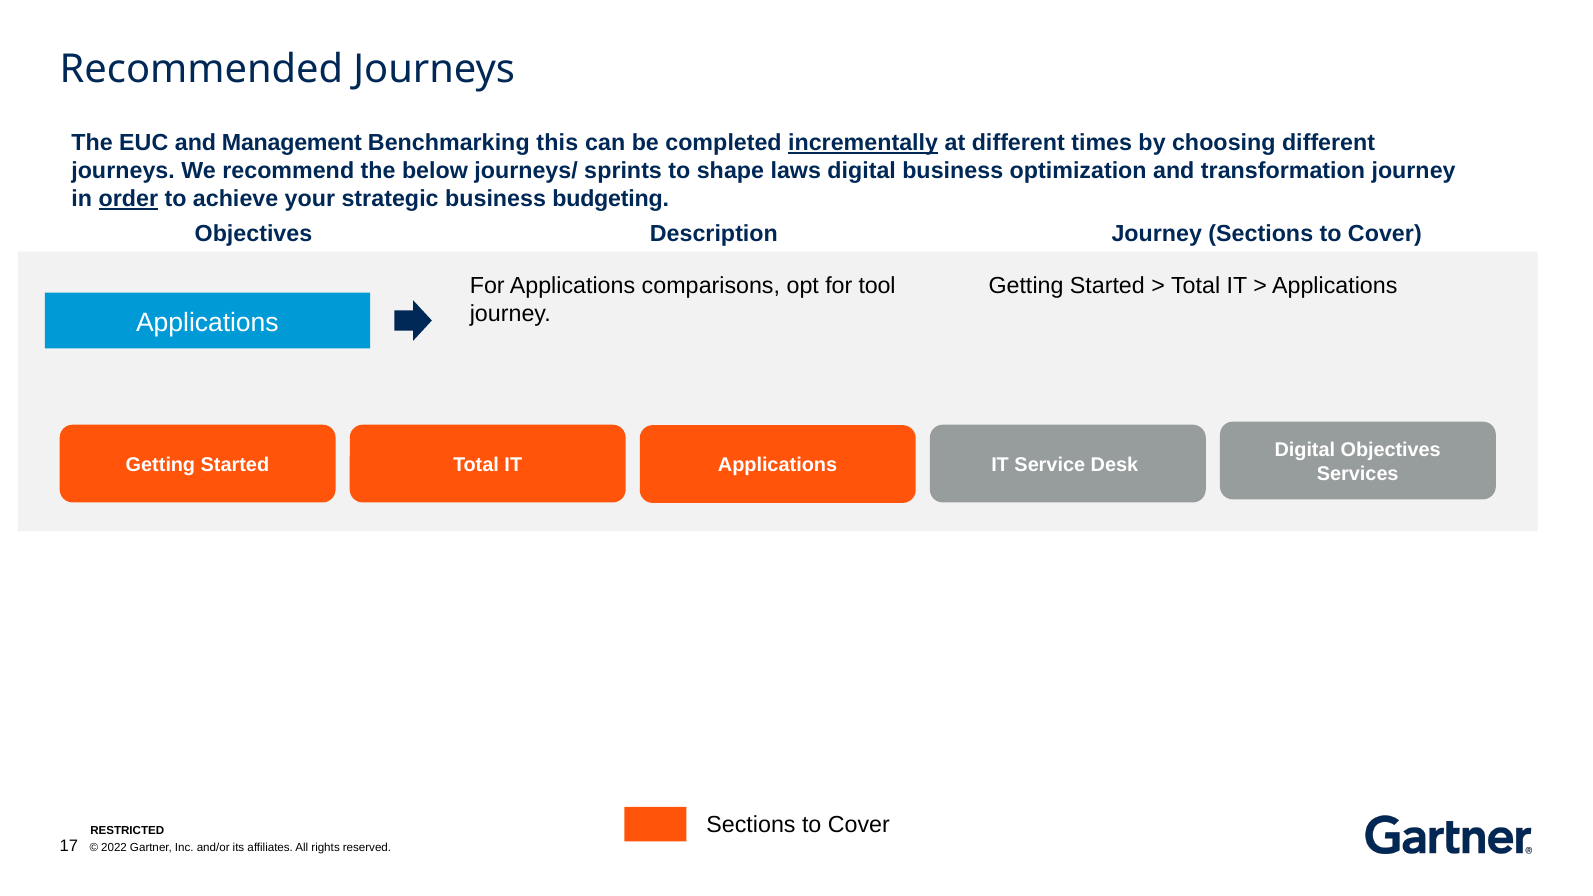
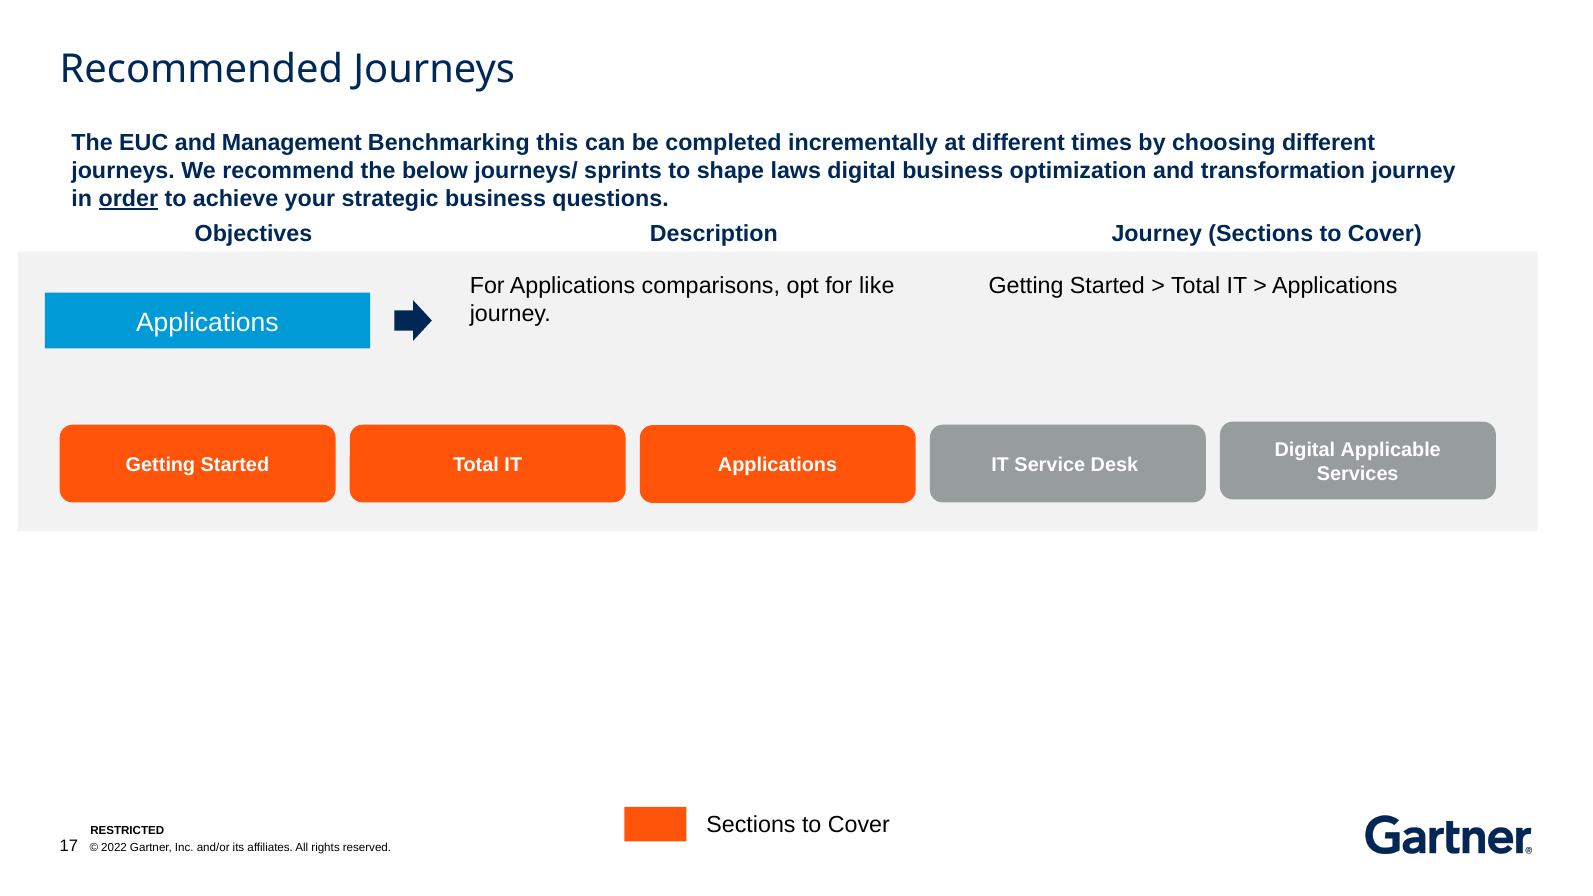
incrementally underline: present -> none (863, 143)
budgeting: budgeting -> questions (611, 199)
tool: tool -> like (877, 286)
Digital Objectives: Objectives -> Applicable (1391, 450)
